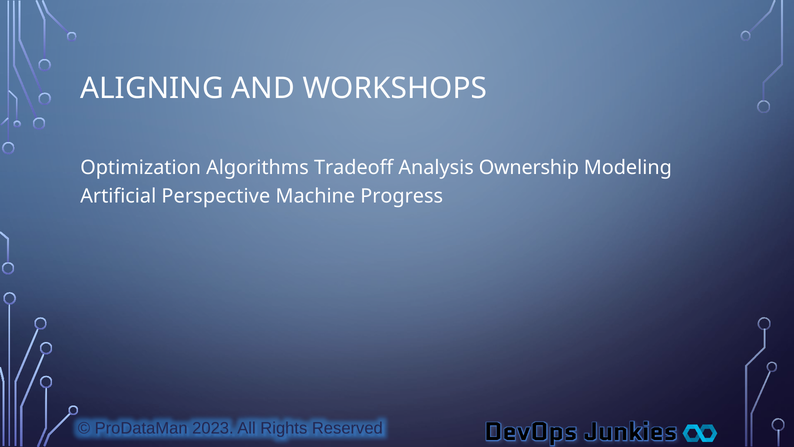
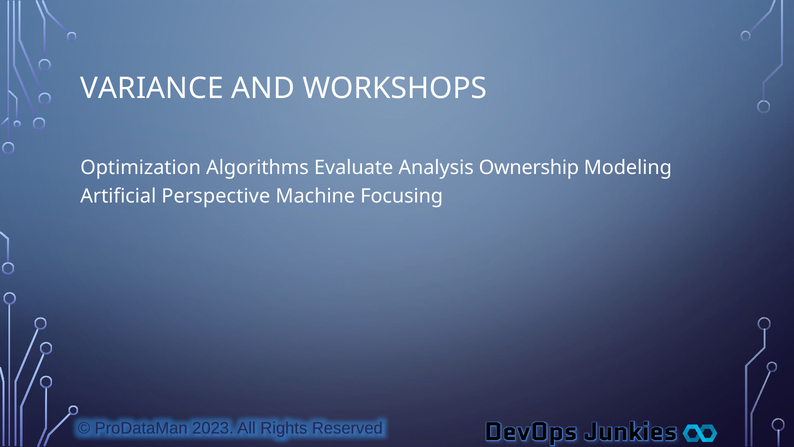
ALIGNING: ALIGNING -> VARIANCE (152, 88)
Tradeoff: Tradeoff -> Evaluate (354, 168)
Progress: Progress -> Focusing (402, 196)
